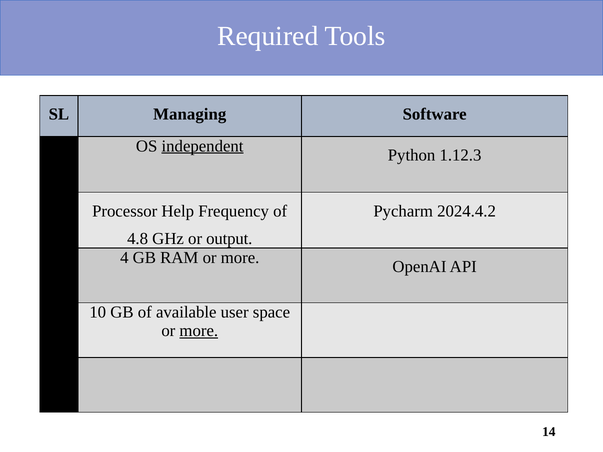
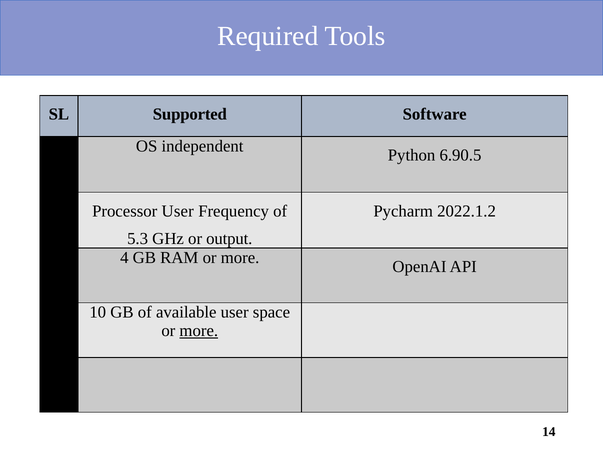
Managing: Managing -> Supported (190, 114)
independent underline: present -> none (203, 146)
1.12.3: 1.12.3 -> 6.90.5 (460, 155)
Processor Help: Help -> User (178, 211)
2024.4.2: 2024.4.2 -> 2022.1.2 (467, 211)
4.8: 4.8 -> 5.3 (138, 239)
